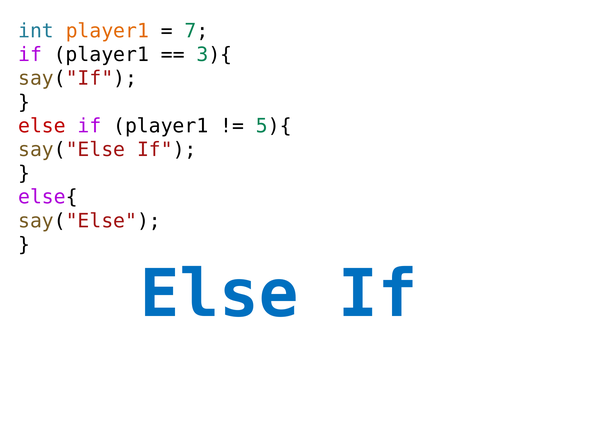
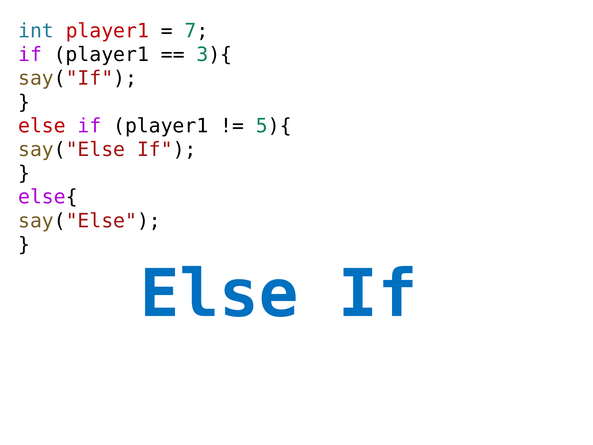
player1 colour: orange -> red (107, 31)
